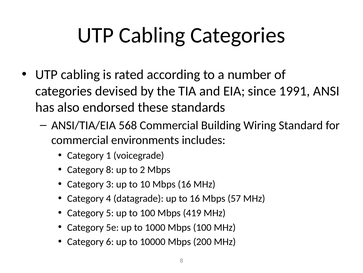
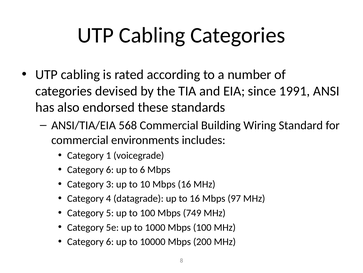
8: 8 -> 6 (110, 169)
to 2: 2 -> 6 (142, 169)
57: 57 -> 97 (234, 198)
419: 419 -> 749 (192, 212)
